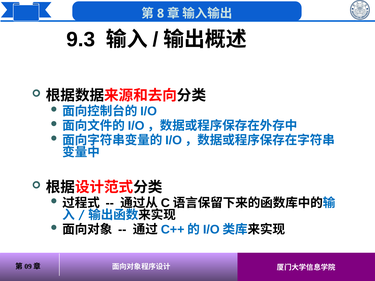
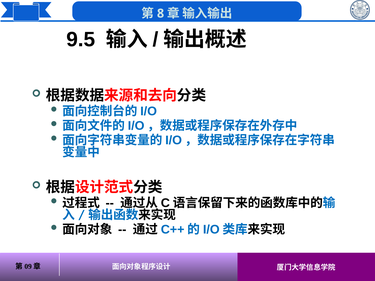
9.3: 9.3 -> 9.5 (81, 39)
